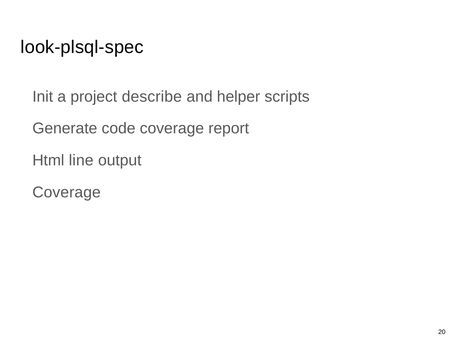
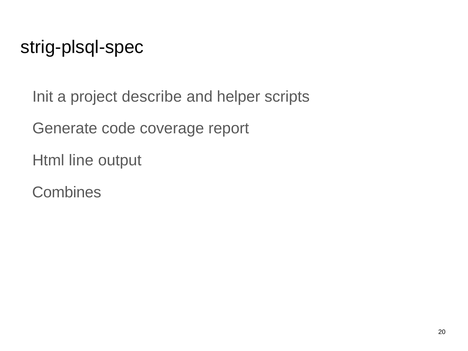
look-plsql-spec: look-plsql-spec -> strig-plsql-spec (82, 47)
Coverage: Coverage -> Combines (67, 192)
